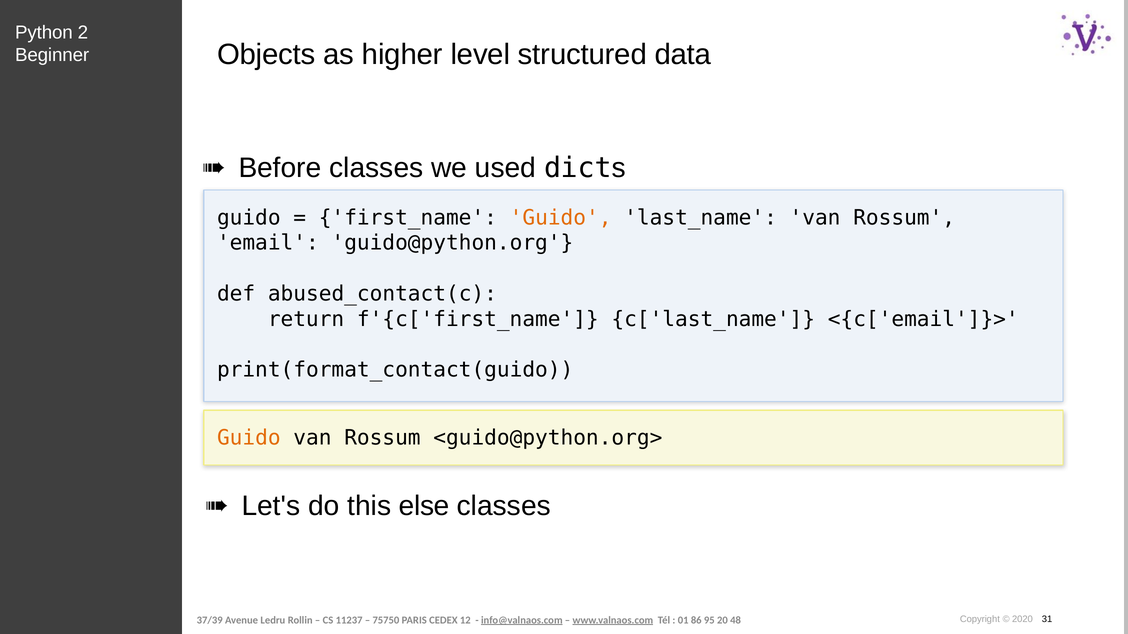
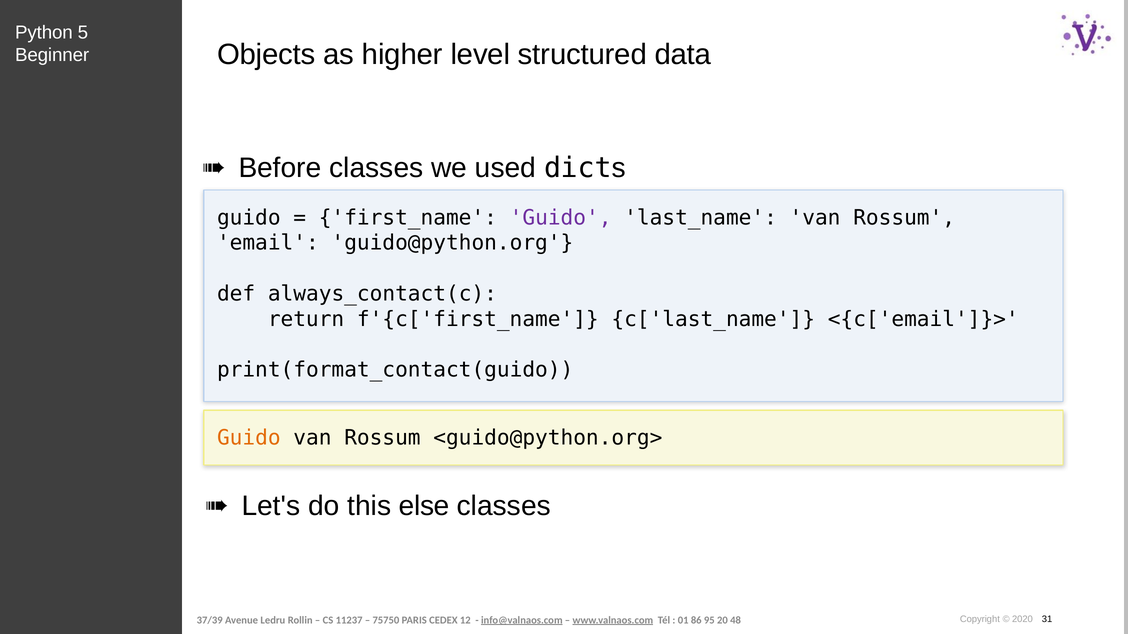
2: 2 -> 5 (83, 33)
Guido colour: orange -> purple (561, 218)
abused_contact(c: abused_contact(c -> always_contact(c (382, 294)
